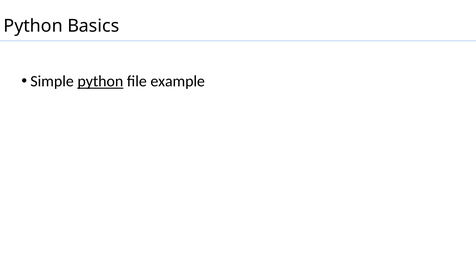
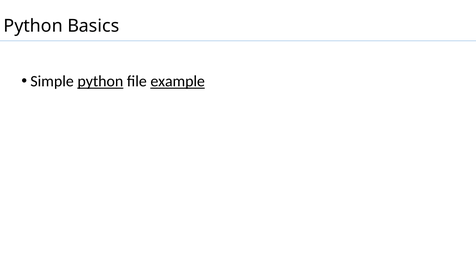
example underline: none -> present (178, 81)
